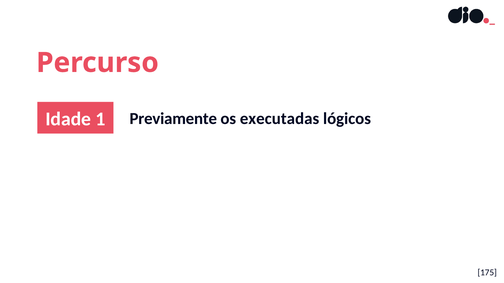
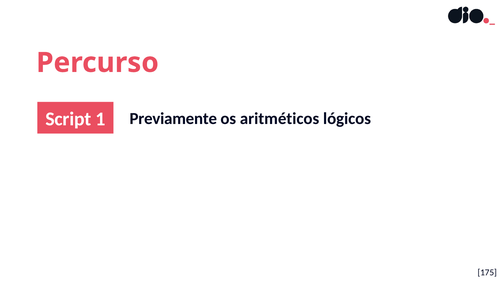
Idade: Idade -> Script (68, 119)
executadas: executadas -> aritméticos (280, 119)
